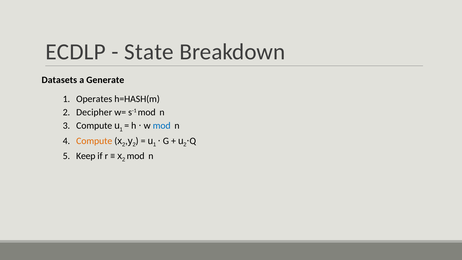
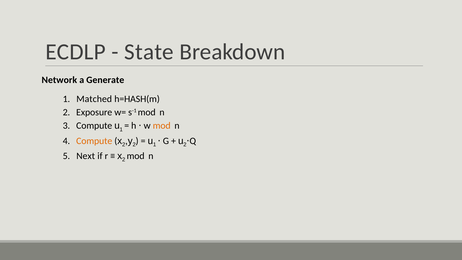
Datasets: Datasets -> Network (59, 80)
Operates: Operates -> Matched (94, 99)
Decipher: Decipher -> Exposure (94, 112)
mod colour: blue -> orange (162, 126)
Keep: Keep -> Next (86, 156)
